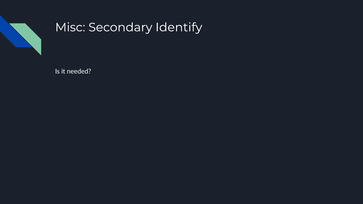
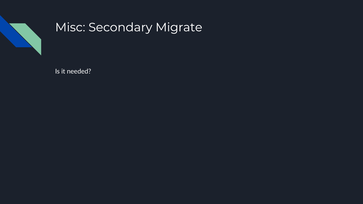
Identify: Identify -> Migrate (179, 27)
